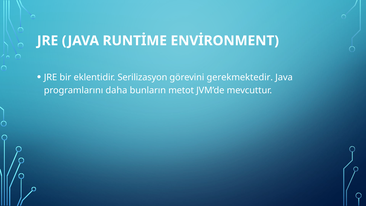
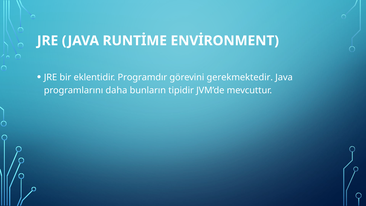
Serilizasyon: Serilizasyon -> Programdır (142, 77)
metot: metot -> tipidir (181, 90)
